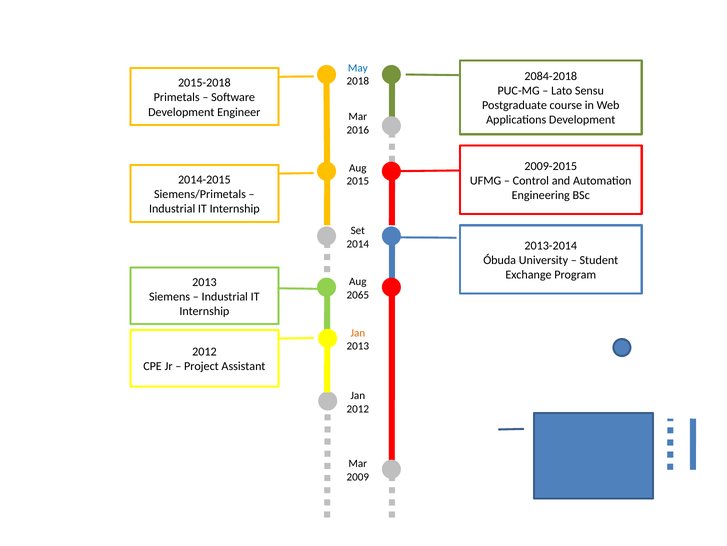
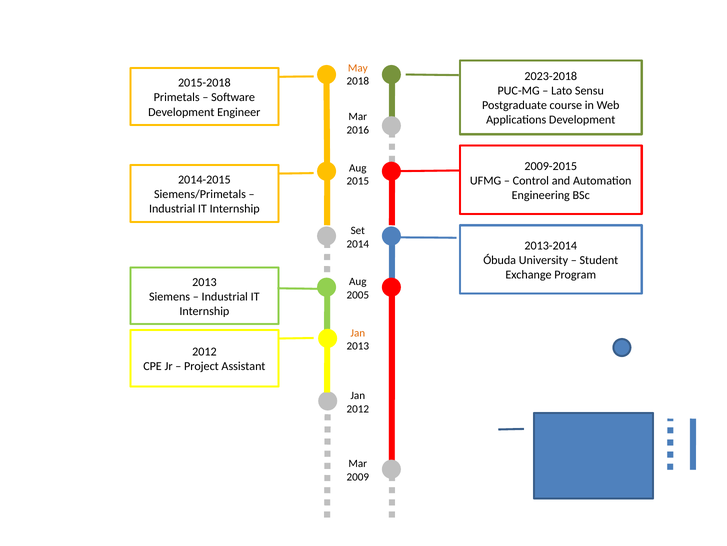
May colour: blue -> orange (358, 68)
2084-2018: 2084-2018 -> 2023-2018 (551, 76)
2065: 2065 -> 2005 (358, 295)
